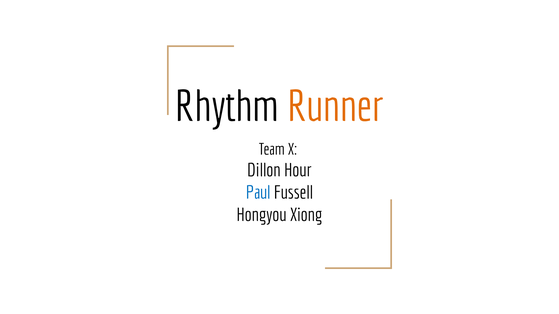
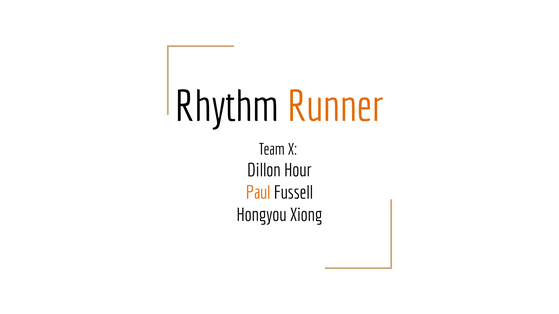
Paul colour: blue -> orange (258, 193)
